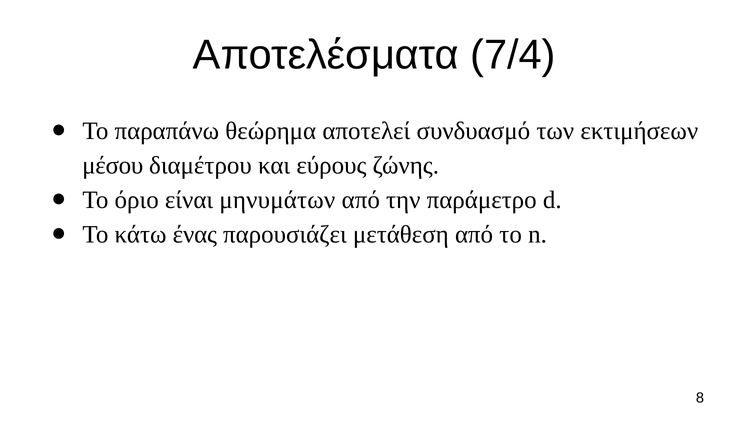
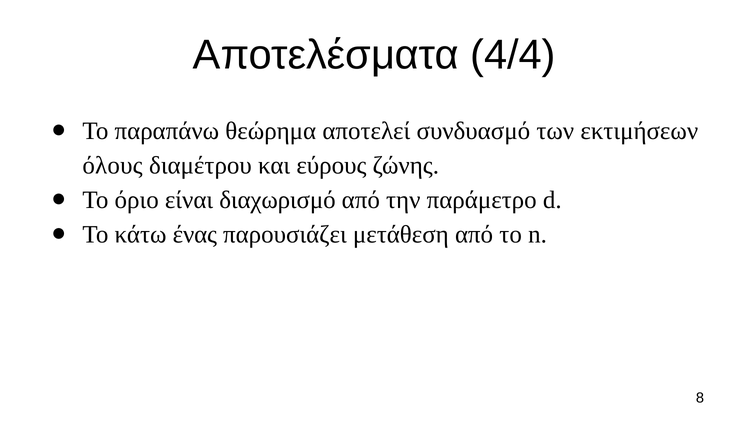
7/4: 7/4 -> 4/4 (513, 55)
μέσου: μέσου -> όλους (112, 165)
μηνυμάτων: μηνυμάτων -> διαχωρισμό (277, 199)
